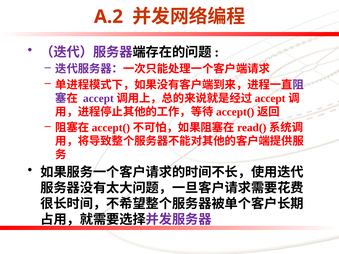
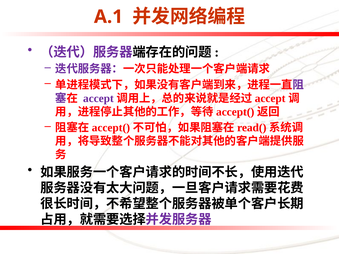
A.2: A.2 -> A.1 (108, 17)
